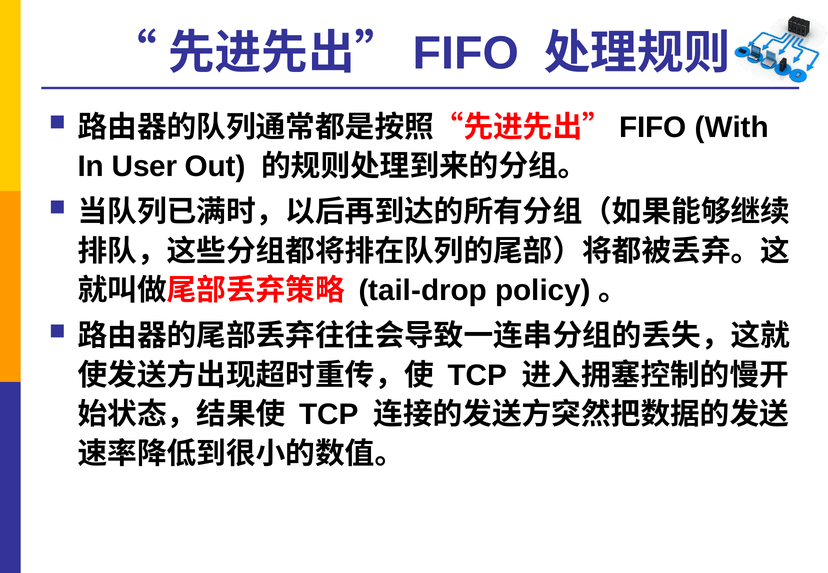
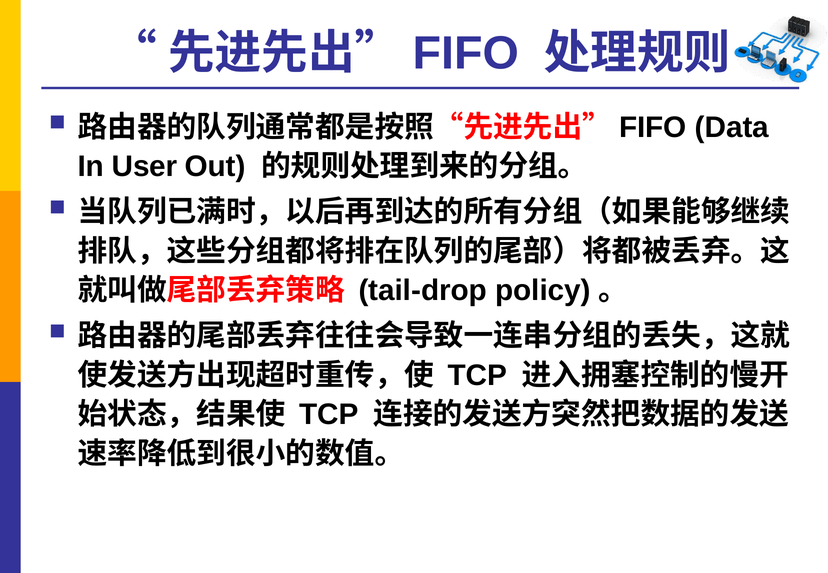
With: With -> Data (732, 127)
